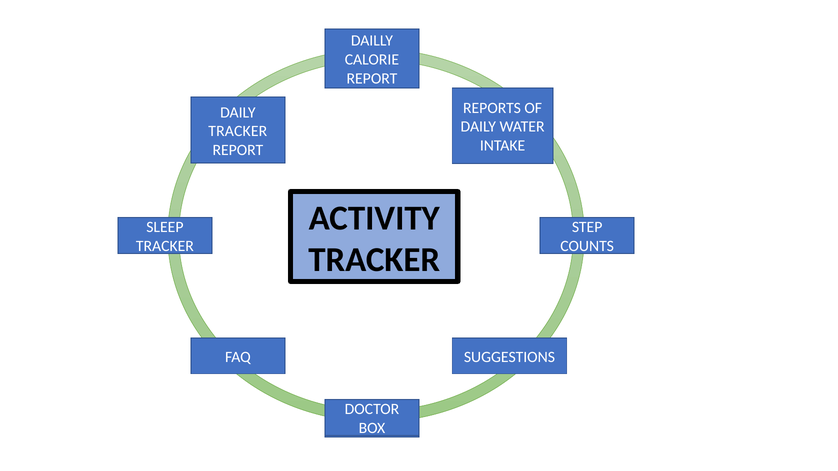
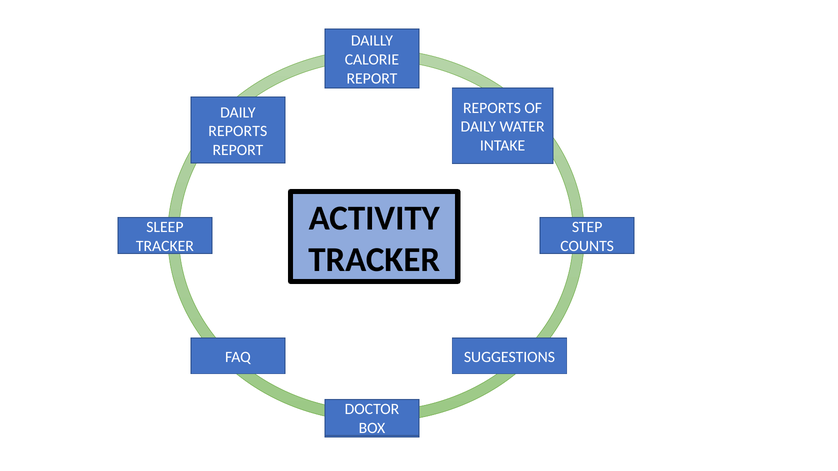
TRACKER: TRACKER -> REPORTS (238, 131)
